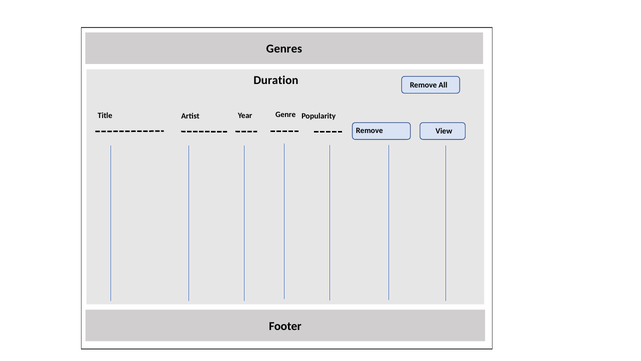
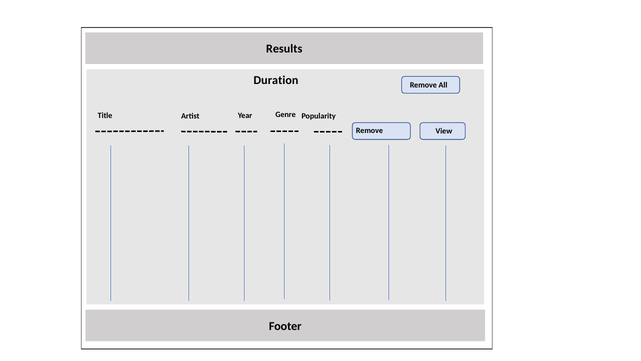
Genres: Genres -> Results (284, 49)
